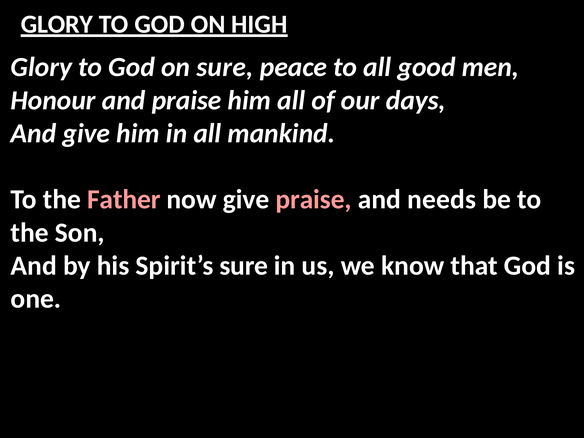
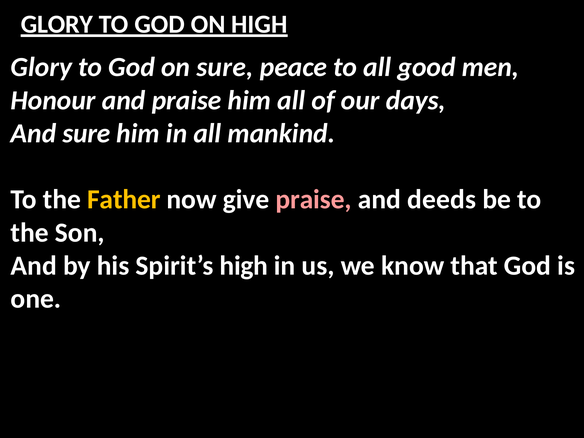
And give: give -> sure (86, 133)
Father colour: pink -> yellow (124, 200)
needs: needs -> deeds (442, 200)
Spirit’s sure: sure -> high (244, 266)
